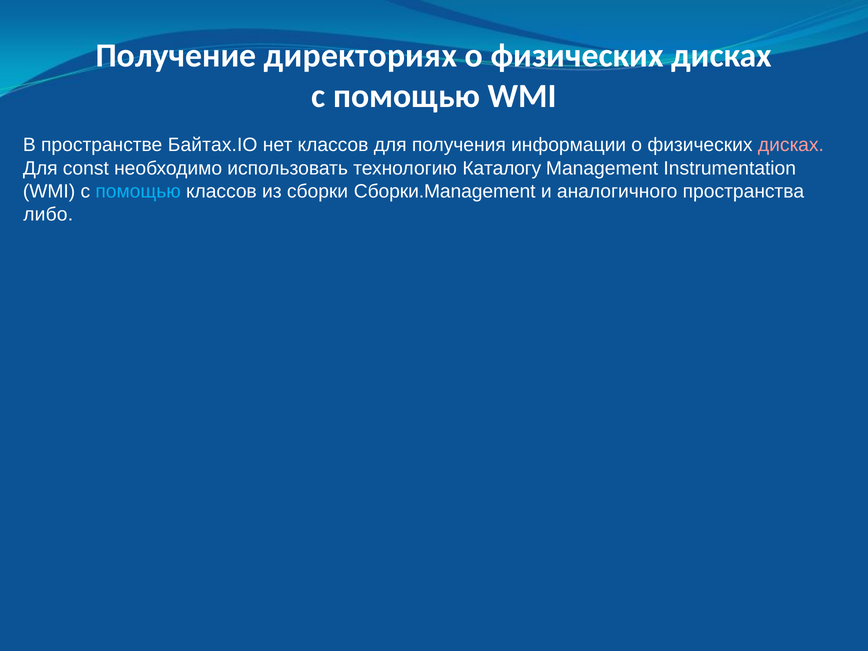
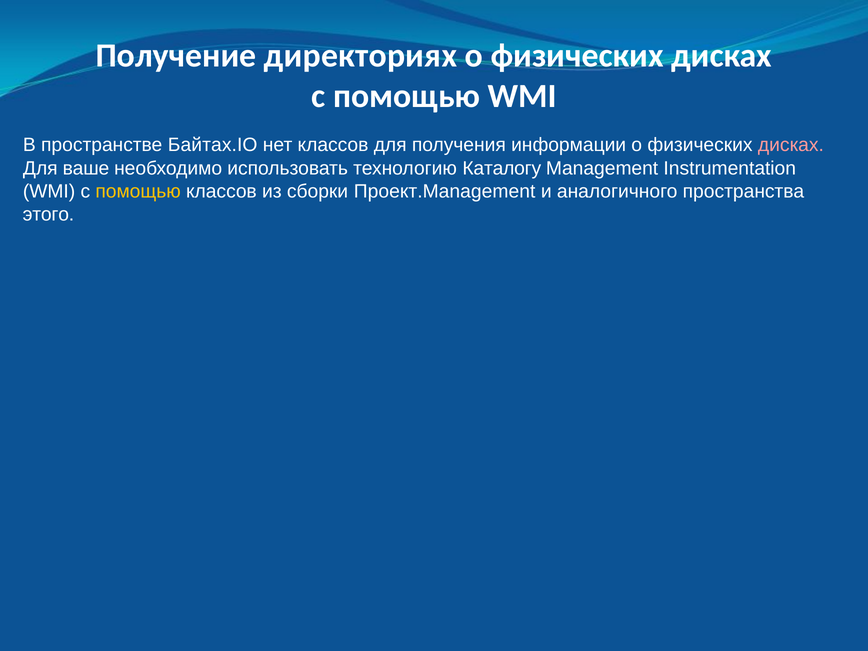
const: const -> ваше (86, 168)
помощью colour: light blue -> yellow (138, 191)
Сборки.Management: Сборки.Management -> Проект.Management (445, 191)
либо: либо -> этого (48, 215)
